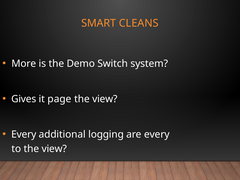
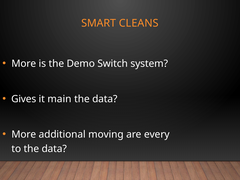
page: page -> main (60, 99)
view: view -> data (105, 99)
Every: Every -> More (24, 134)
logging: logging -> moving (106, 134)
to the view: view -> data (54, 149)
